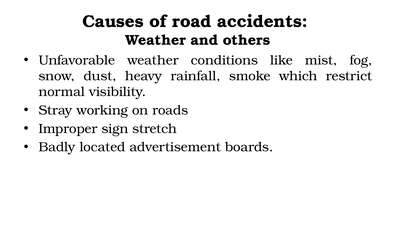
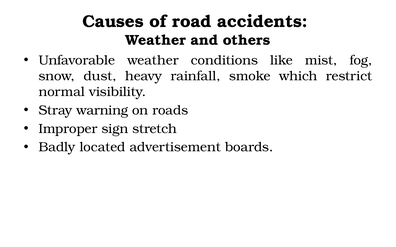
working: working -> warning (102, 110)
